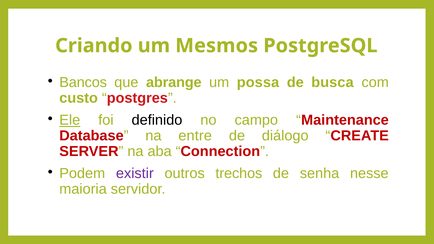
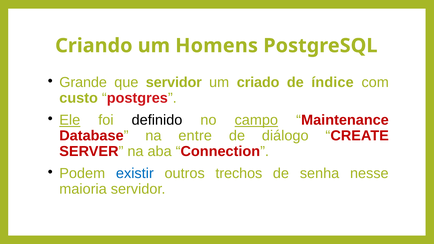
Mesmos: Mesmos -> Homens (217, 46)
Bancos: Bancos -> Grande (83, 83)
que abrange: abrange -> servidor (174, 83)
possa: possa -> criado (258, 83)
busca: busca -> índice (332, 83)
campo underline: none -> present (256, 120)
existir colour: purple -> blue (135, 174)
